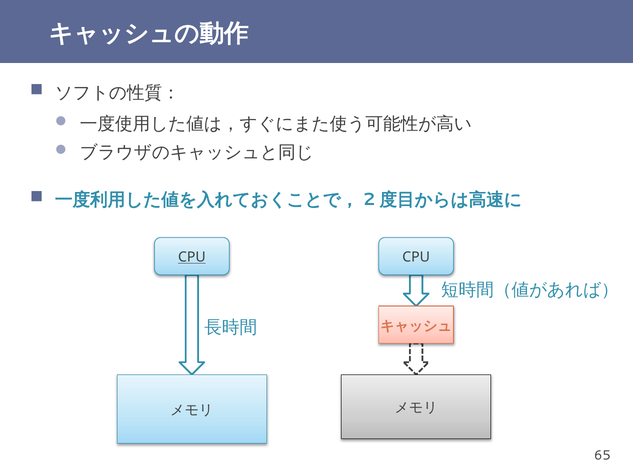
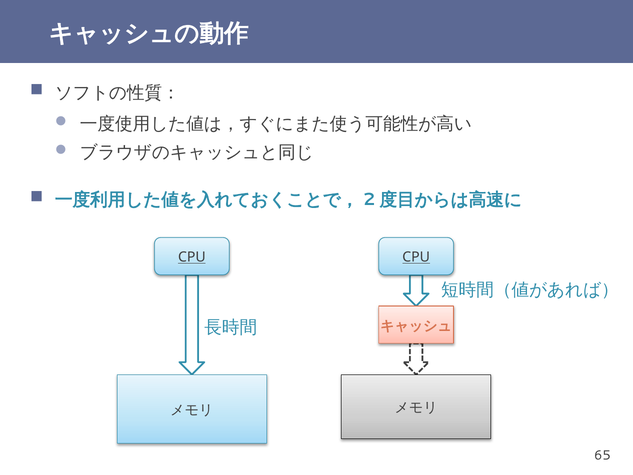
CPU underline: none -> present (416, 257)
